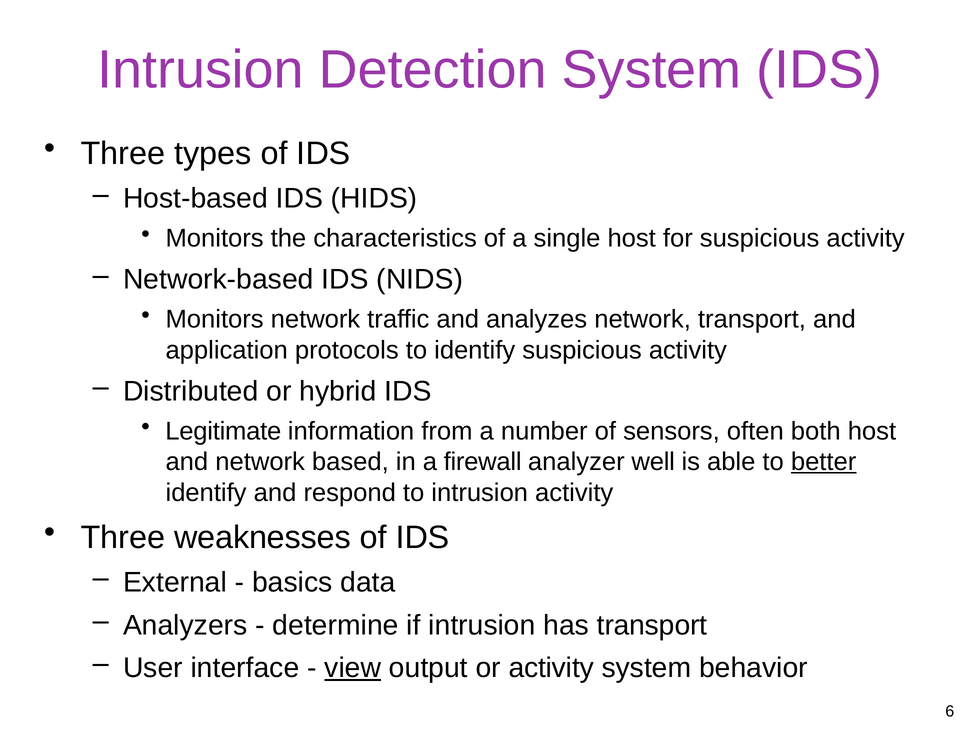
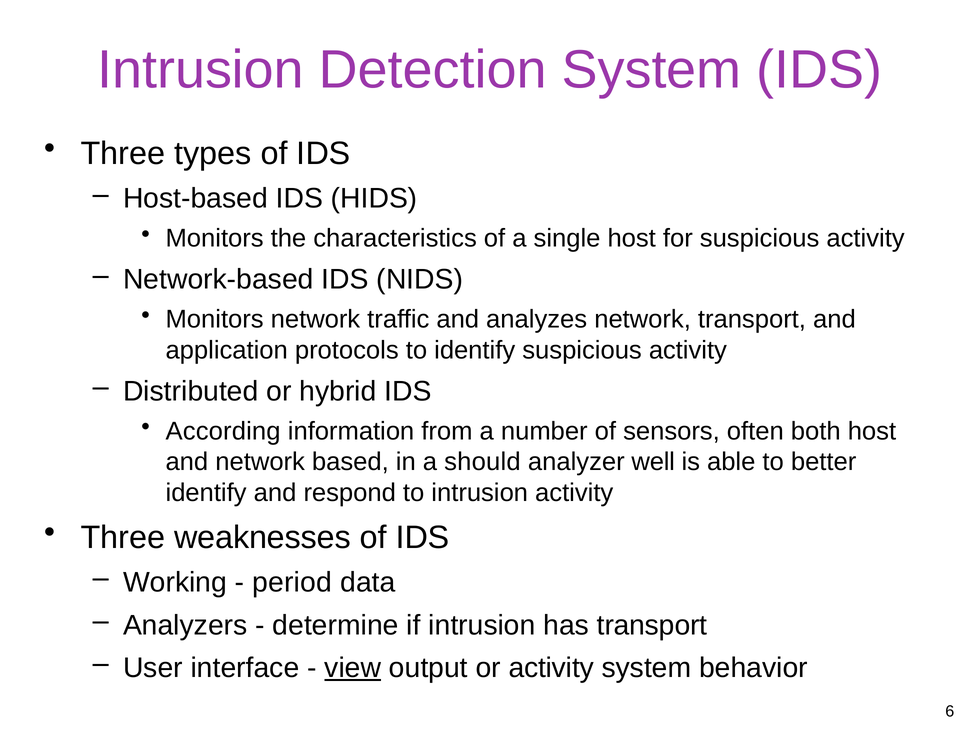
Legitimate: Legitimate -> According (223, 431)
firewall: firewall -> should (482, 462)
better underline: present -> none (824, 462)
External: External -> Working (175, 583)
basics: basics -> period (292, 583)
